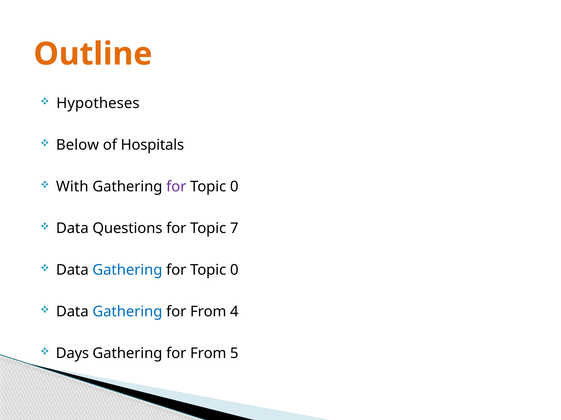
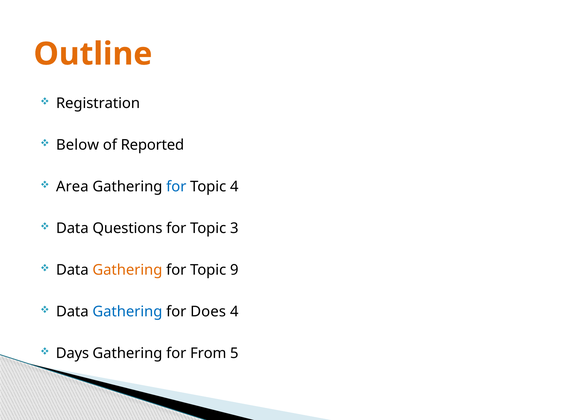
Hypotheses: Hypotheses -> Registration (98, 104)
Hospitals: Hospitals -> Reported (152, 145)
With: With -> Area (72, 187)
for colour: purple -> blue (176, 187)
0: 0 -> 4 (234, 187)
7: 7 -> 3 (234, 229)
Gathering colour: blue -> orange (127, 271)
0: 0 -> 9 (234, 271)
From: From -> Does (208, 312)
